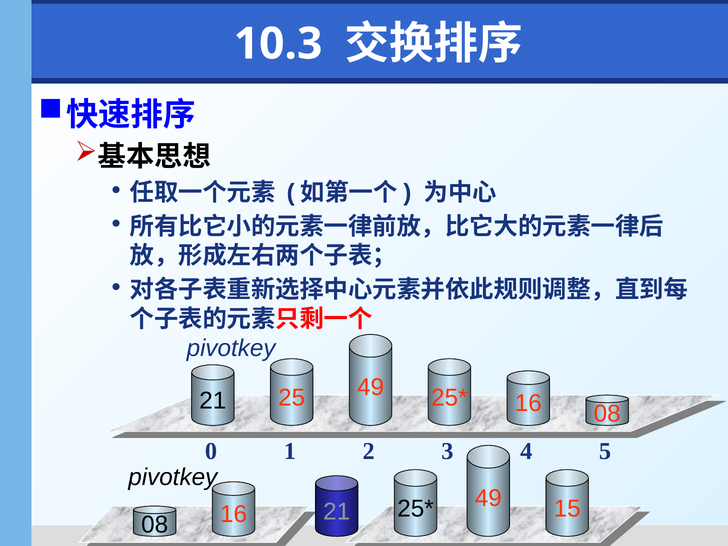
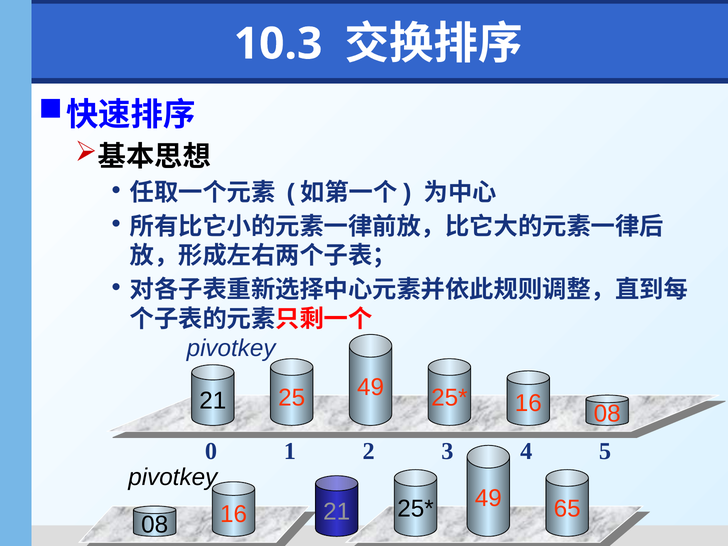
15: 15 -> 65 (567, 509)
